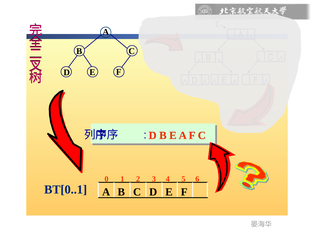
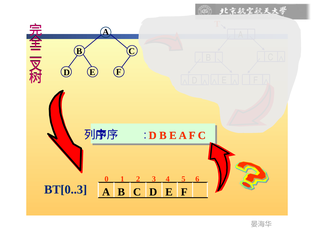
BT[0..1: BT[0..1 -> BT[0..3 (66, 190)
